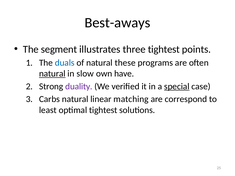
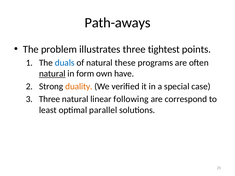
Best-aways: Best-aways -> Path-aways (118, 23)
segment: segment -> problem (59, 49)
slow: slow -> form (85, 74)
duality colour: purple -> orange (79, 87)
special underline: present -> none (177, 87)
Carbs: Carbs -> Three (50, 99)
matching: matching -> following (131, 99)
optimal tightest: tightest -> parallel (103, 110)
